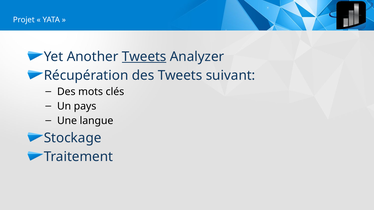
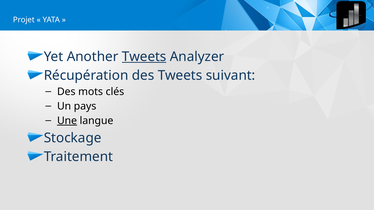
Une underline: none -> present (67, 121)
